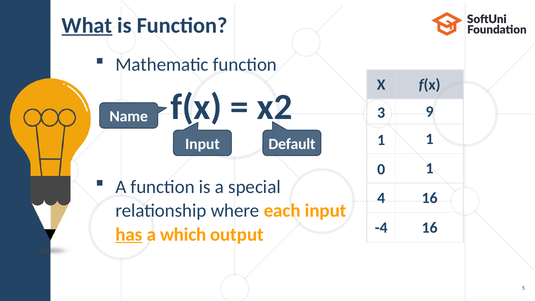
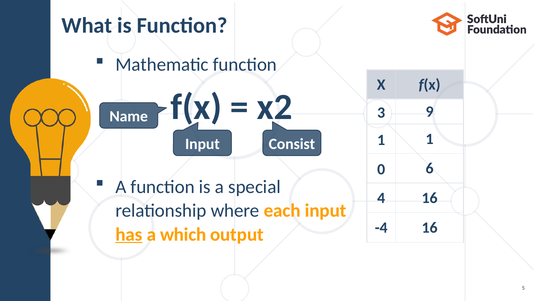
What underline: present -> none (87, 25)
Default: Default -> Consist (292, 144)
0 1: 1 -> 6 (430, 168)
